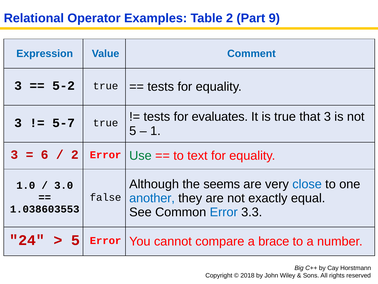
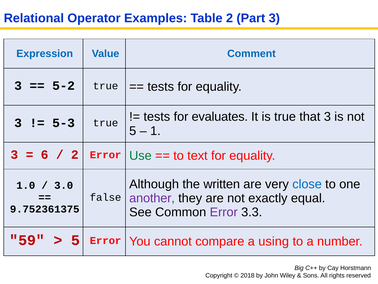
Part 9: 9 -> 3 (274, 18)
5-7: 5-7 -> 5-3 (64, 123)
seems: seems -> written (222, 184)
another colour: blue -> purple (152, 198)
1.038603553: 1.038603553 -> 9.752361375 (45, 209)
Error colour: blue -> purple (224, 212)
24: 24 -> 59 (27, 240)
brace: brace -> using (274, 241)
